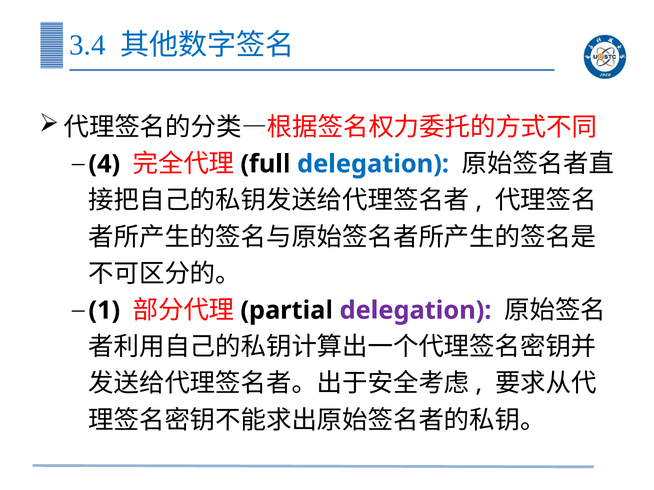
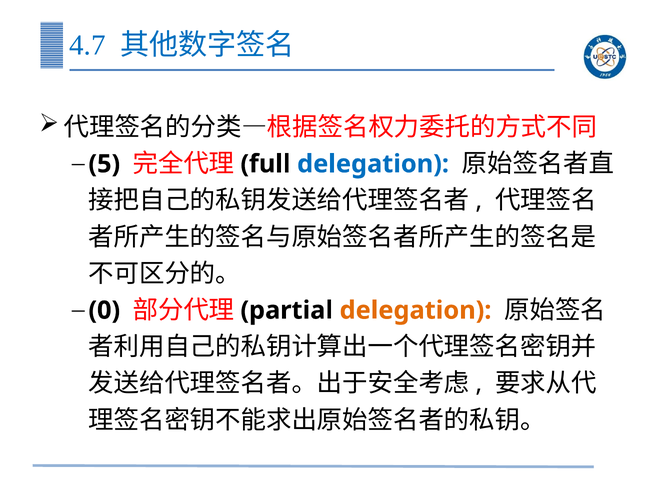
3.4: 3.4 -> 4.7 (88, 45)
4: 4 -> 5 (104, 164)
1: 1 -> 0 (104, 311)
delegation colour: purple -> orange (415, 311)
